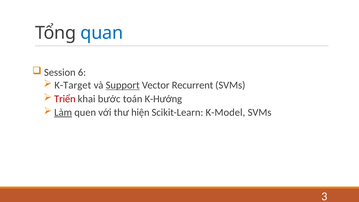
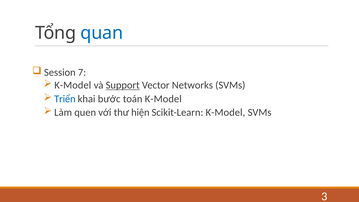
6: 6 -> 7 (82, 72)
K-Target: K-Target -> K-Model (73, 85)
Recurrent: Recurrent -> Networks (192, 85)
Triển colour: red -> blue (65, 99)
toán K-Hướng: K-Hướng -> K-Model (163, 99)
Làm underline: present -> none (63, 112)
